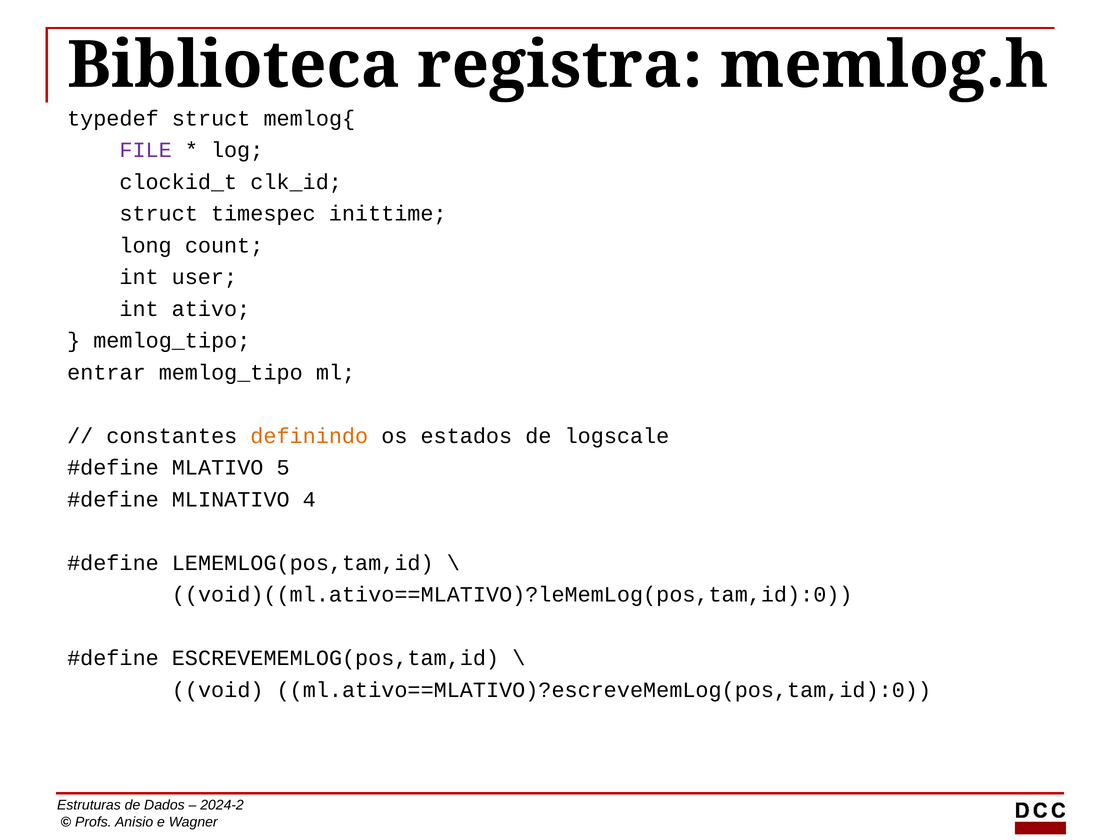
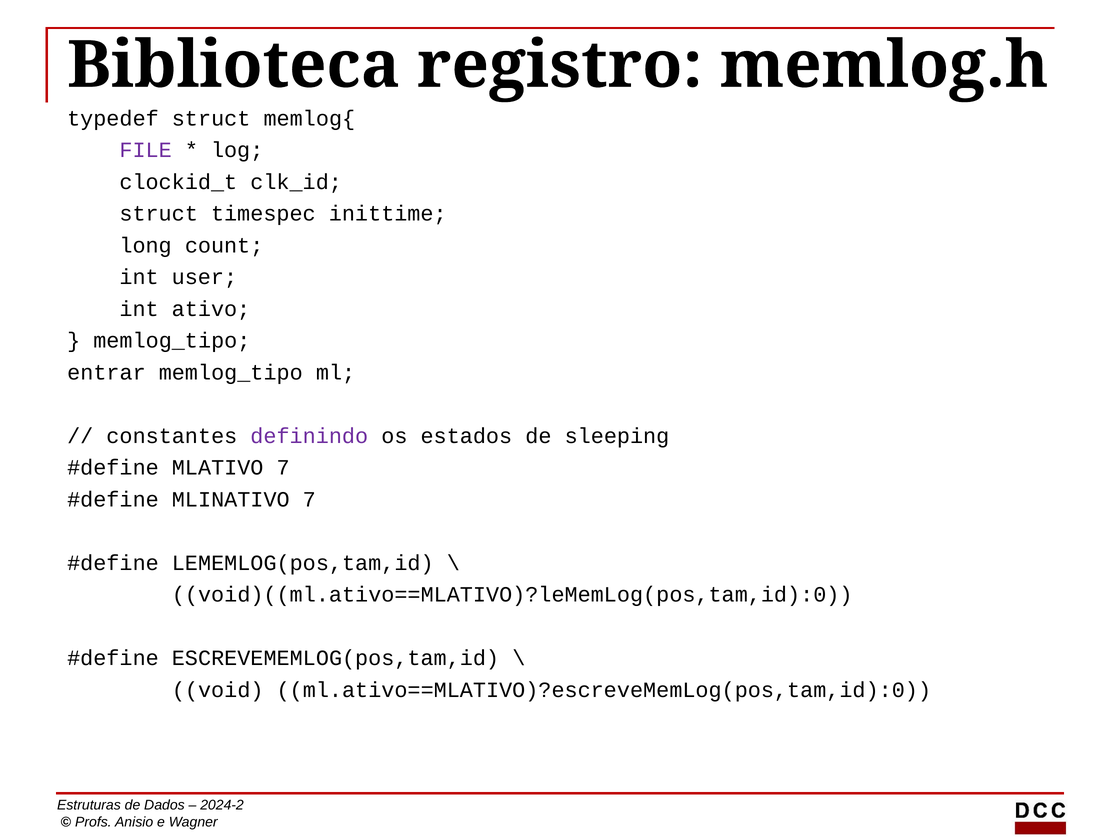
registra: registra -> registro (560, 65)
definindo colour: orange -> purple (309, 436)
logscale: logscale -> sleeping (617, 436)
MLATIVO 5: 5 -> 7 (283, 468)
MLINATIVO 4: 4 -> 7 (309, 499)
